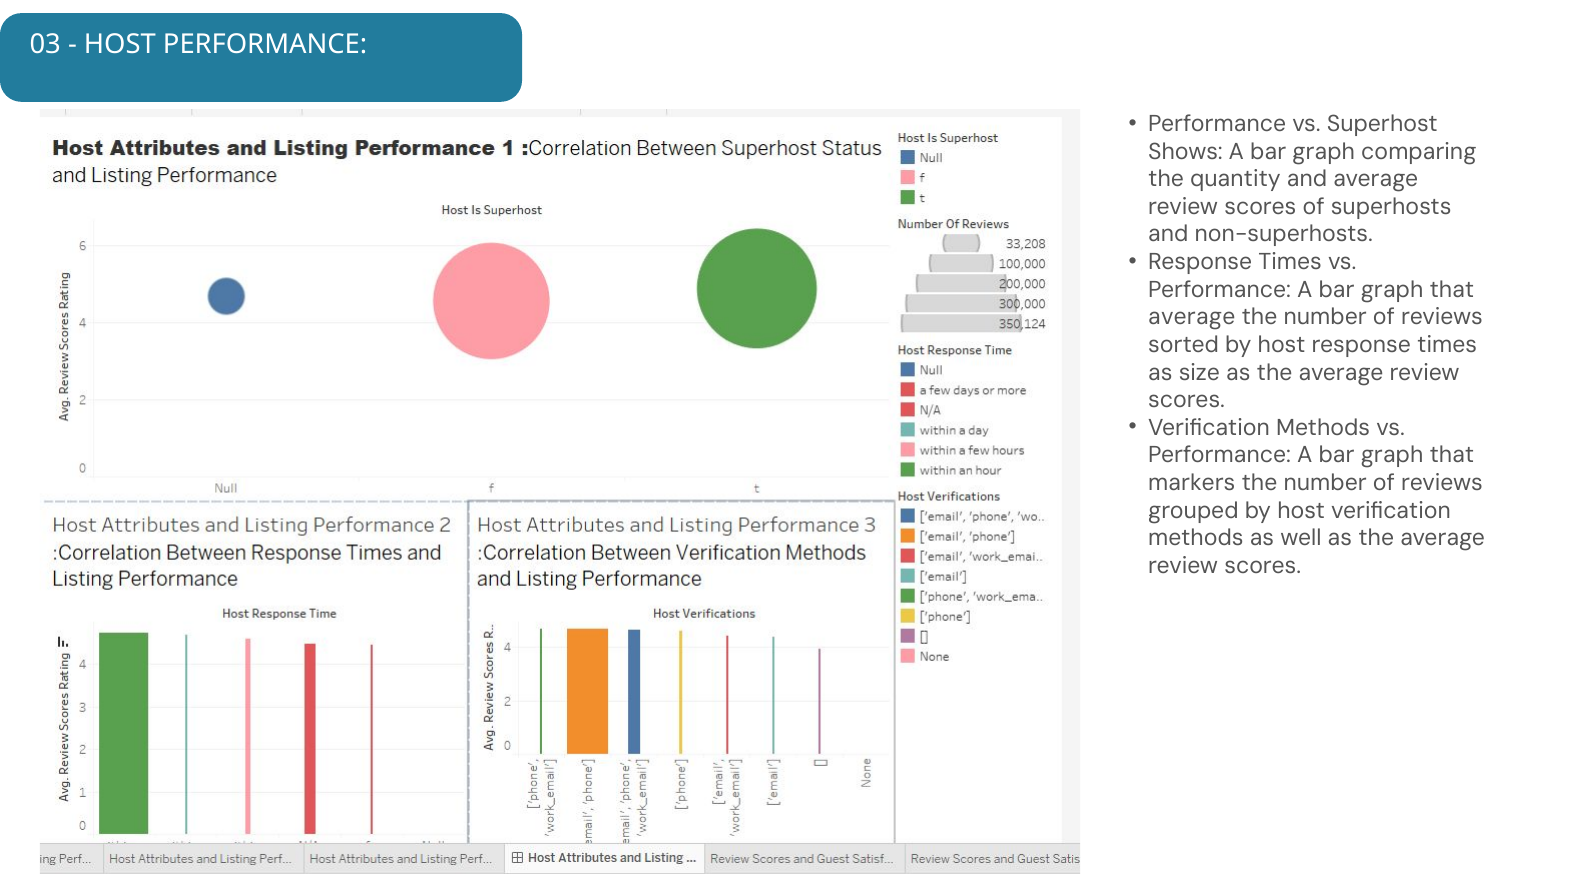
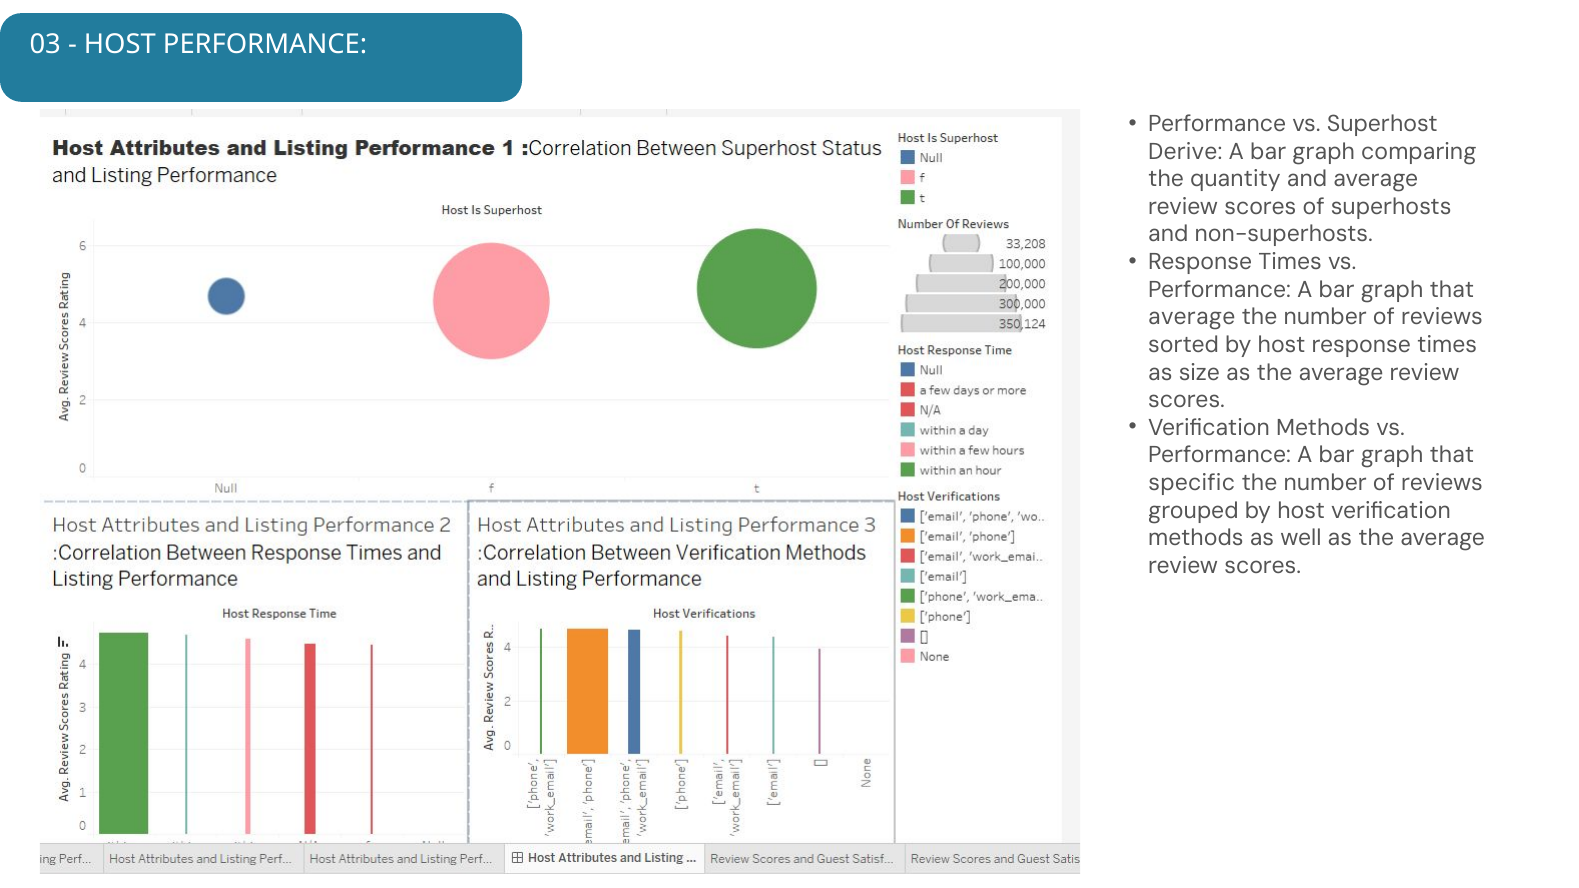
Shows: Shows -> Derive (1185, 151)
markers: markers -> specific (1192, 483)
